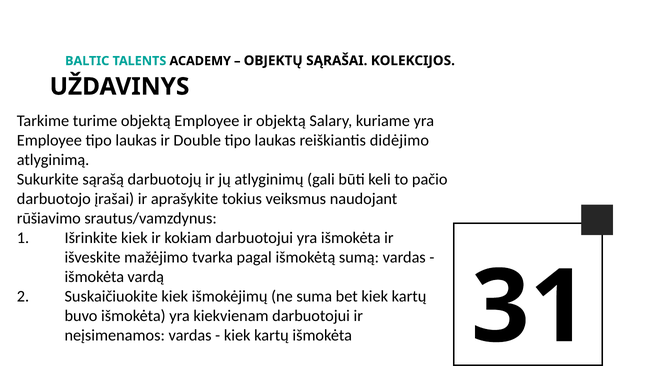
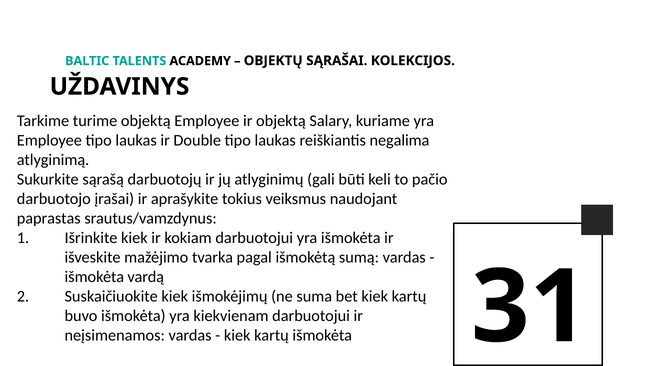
didėjimo: didėjimo -> negalima (400, 140)
rūšiavimo: rūšiavimo -> paprastas (49, 218)
